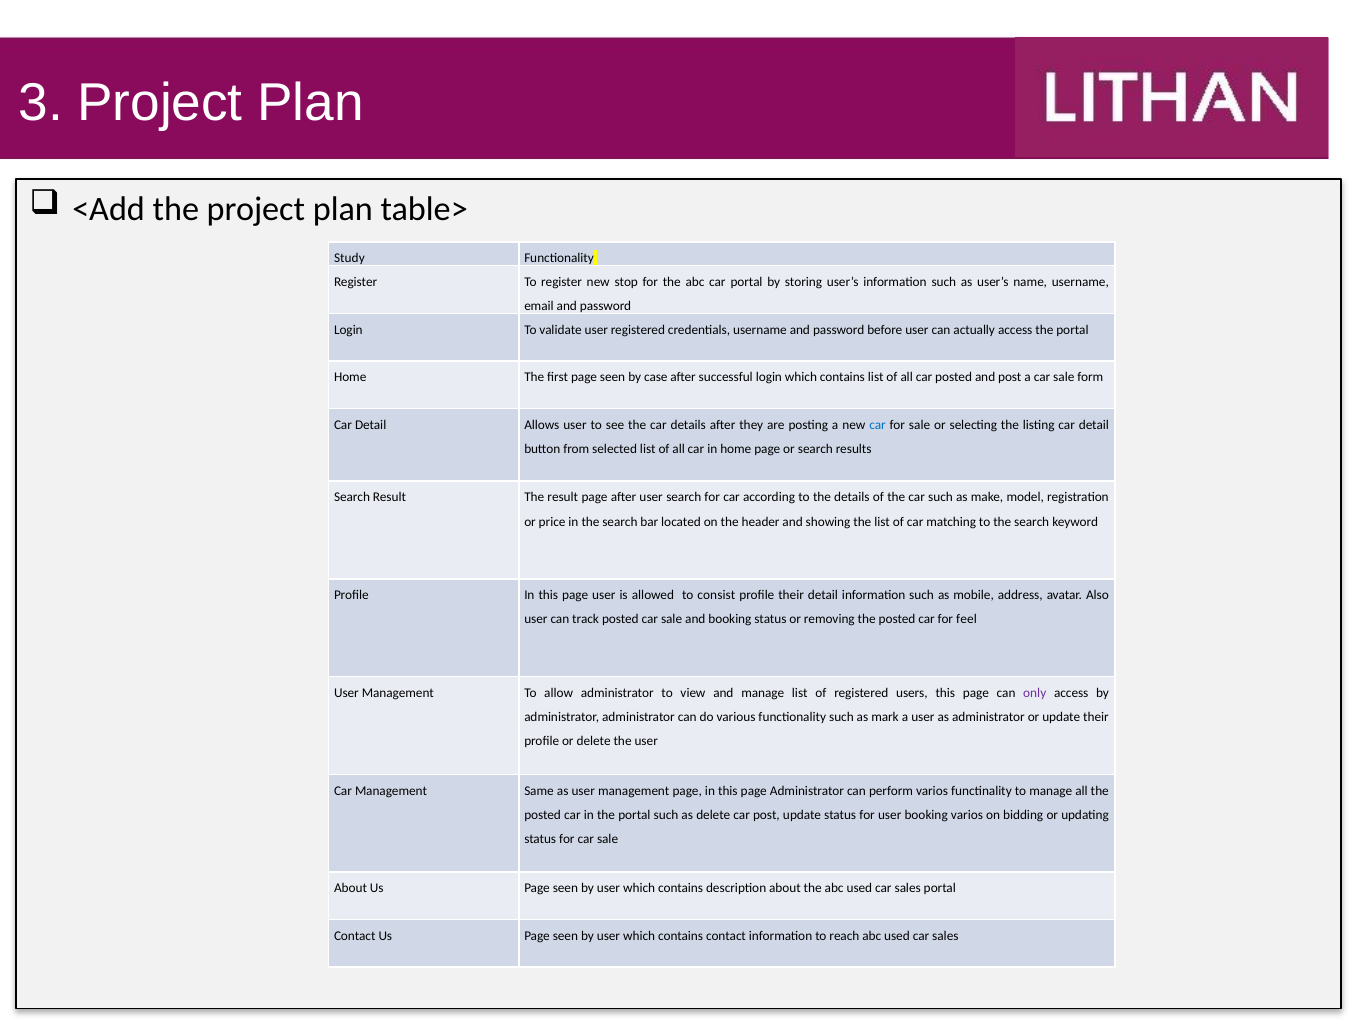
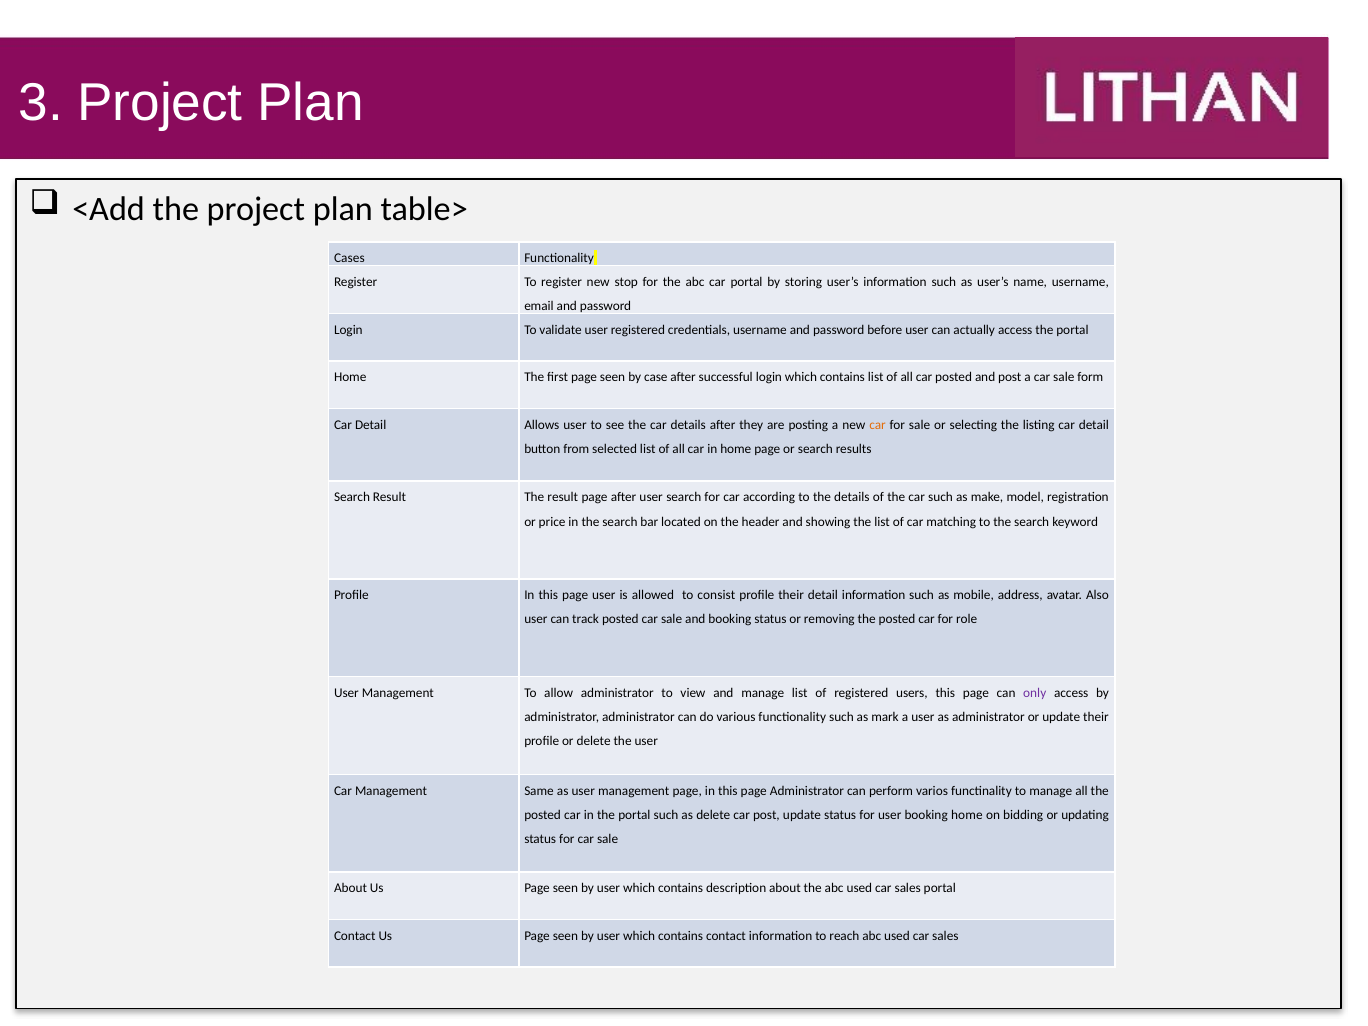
Study: Study -> Cases (349, 258)
car colour: blue -> orange (878, 425)
feel: feel -> role (967, 620)
booking varios: varios -> home (967, 815)
